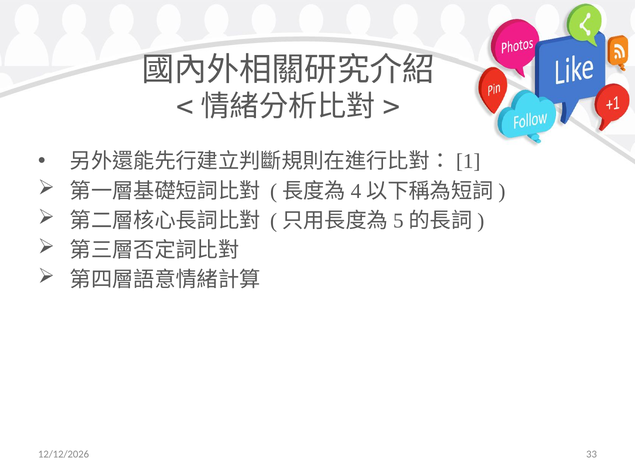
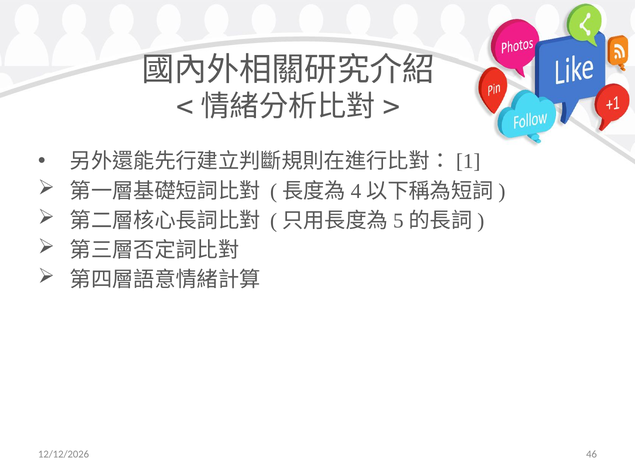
33: 33 -> 46 (592, 455)
